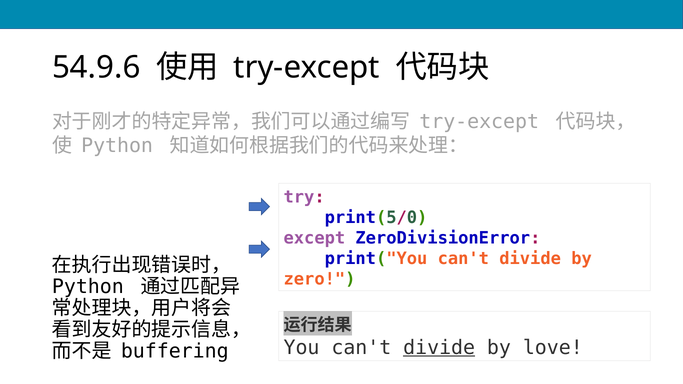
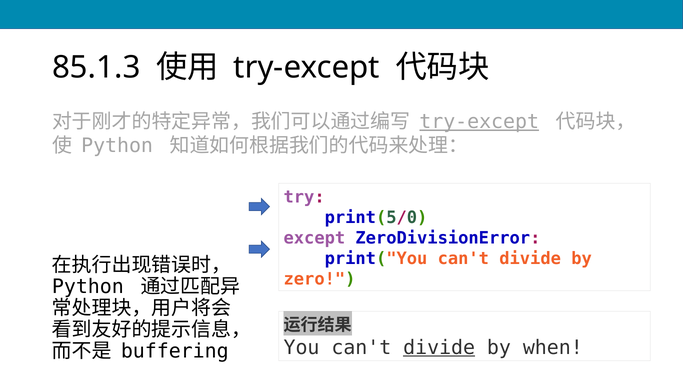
54.9.6: 54.9.6 -> 85.1.3 (96, 68)
try-except underline: none -> present (479, 122)
love: love -> when (553, 348)
